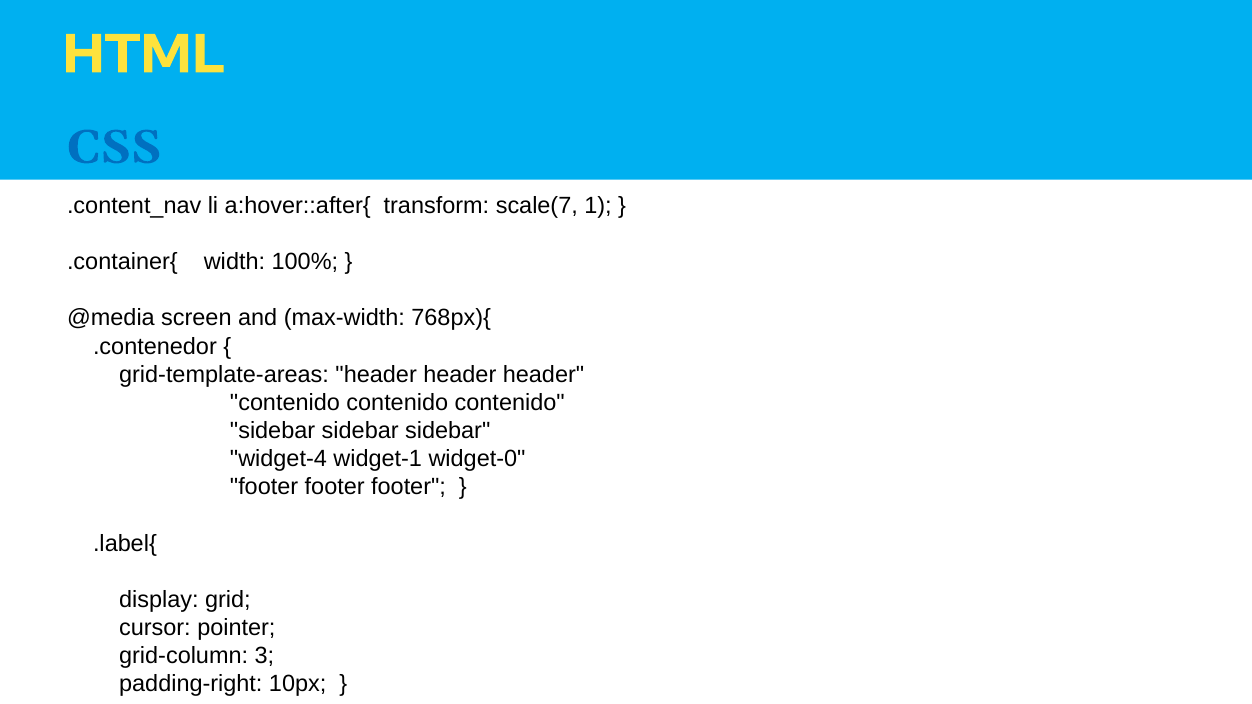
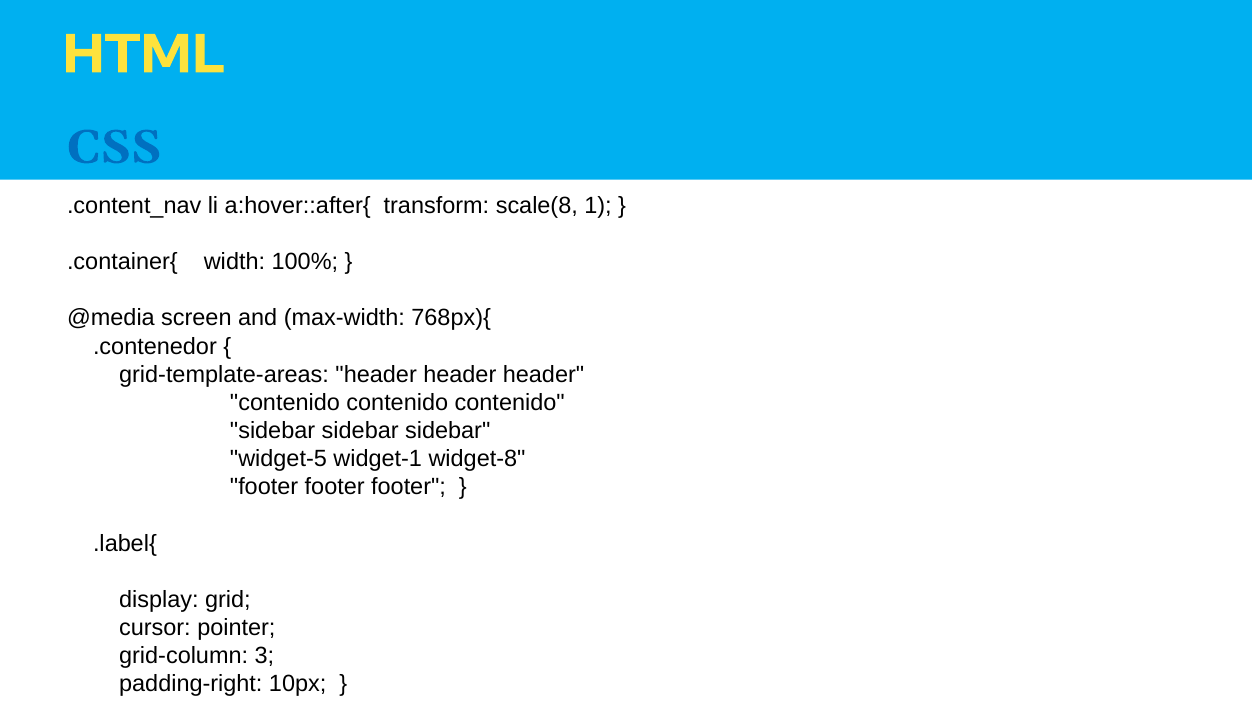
scale(7: scale(7 -> scale(8 (537, 206)
widget-4: widget-4 -> widget-5 (278, 459)
widget-0: widget-0 -> widget-8 (477, 459)
